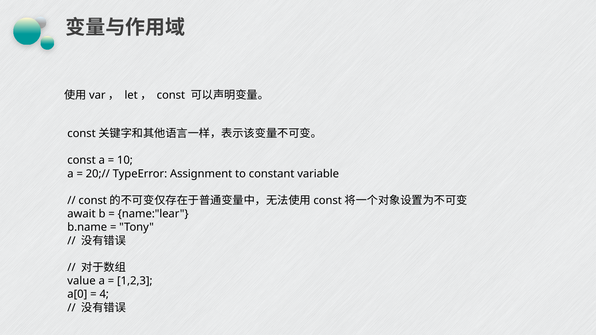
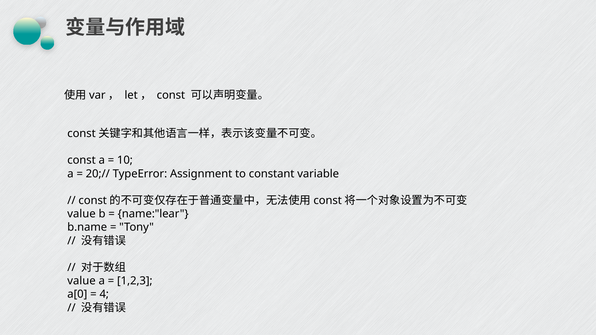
await: await -> value (81, 214)
